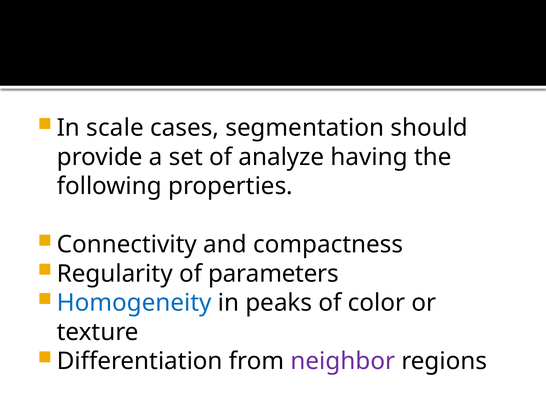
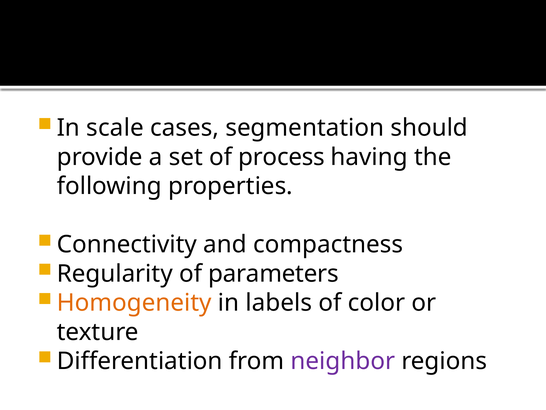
analyze: analyze -> process (282, 157)
Homogeneity colour: blue -> orange (134, 302)
peaks: peaks -> labels (279, 302)
